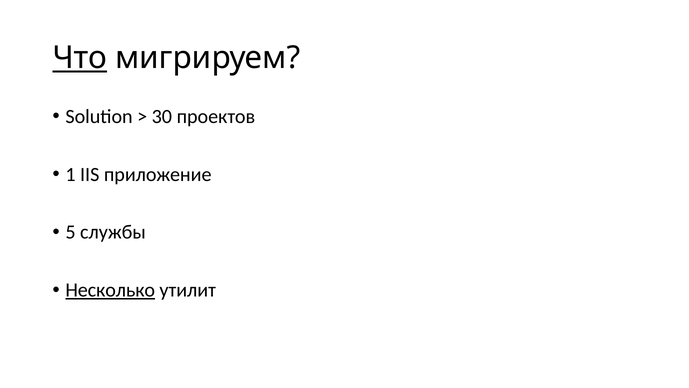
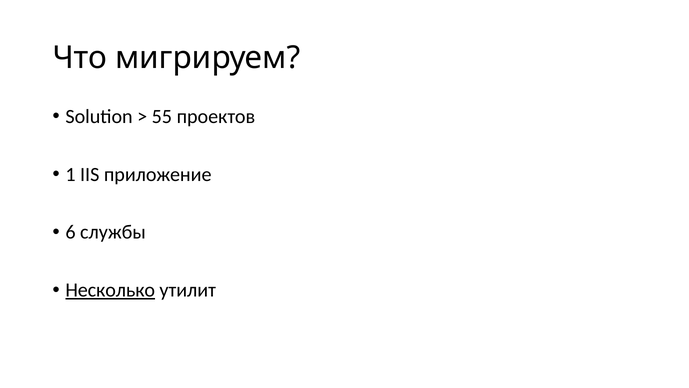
Что underline: present -> none (80, 58)
30: 30 -> 55 (162, 116)
5: 5 -> 6 (71, 232)
